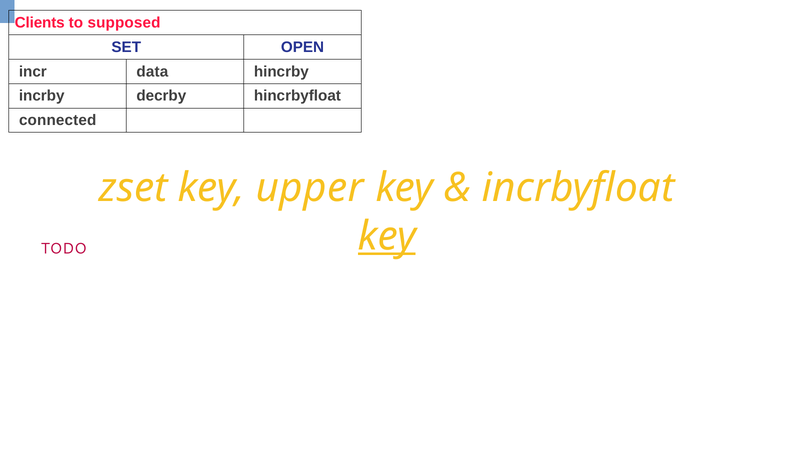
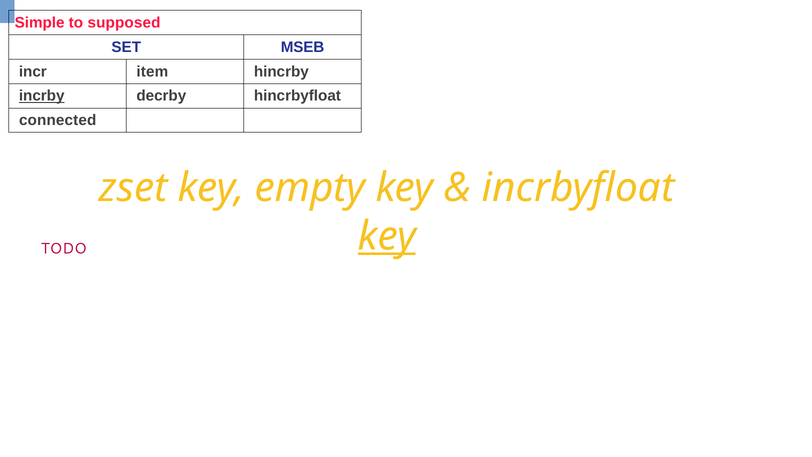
Clients: Clients -> Simple (40, 23)
OPEN: OPEN -> MSEB (303, 47)
data: data -> item (152, 72)
incrby underline: none -> present (42, 96)
upper: upper -> empty (310, 188)
